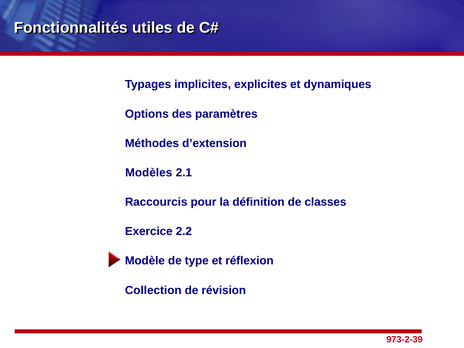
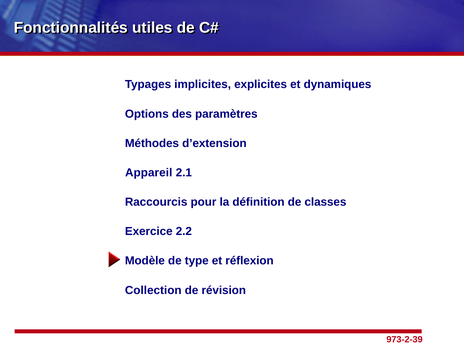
Modèles: Modèles -> Appareil (149, 173)
